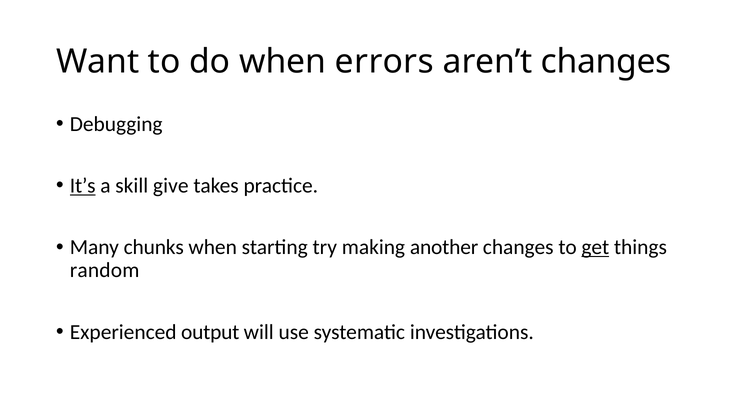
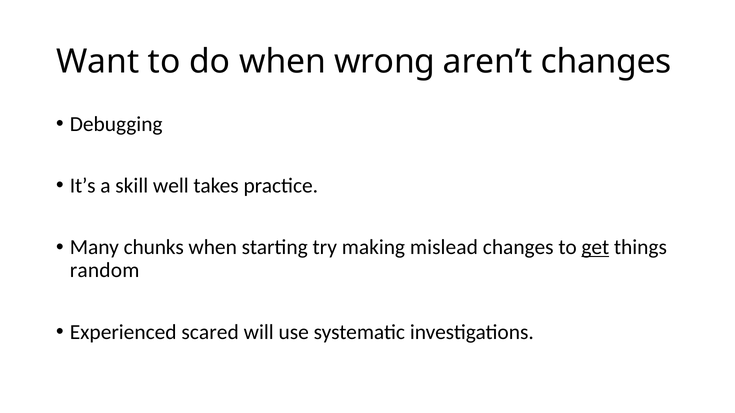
errors: errors -> wrong (385, 62)
It’s underline: present -> none (83, 186)
give: give -> well (171, 186)
another: another -> mislead (444, 248)
output: output -> scared (210, 332)
